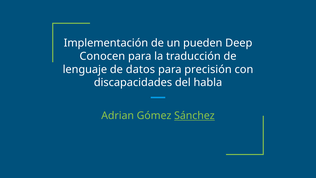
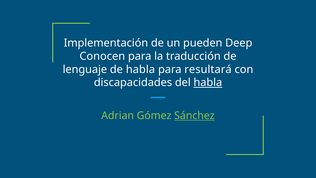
de datos: datos -> habla (140, 69)
precisión: precisión -> resultará (208, 69)
habla underline: none -> present (208, 82)
